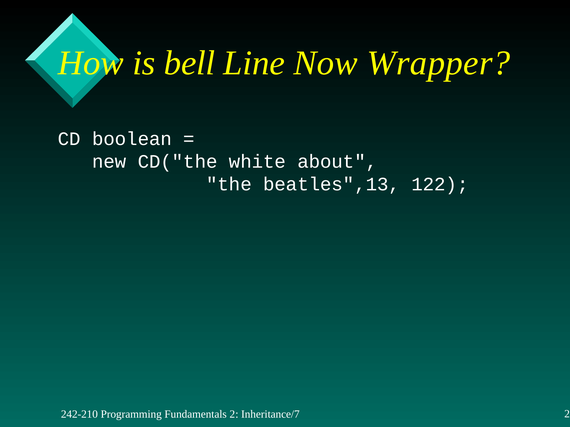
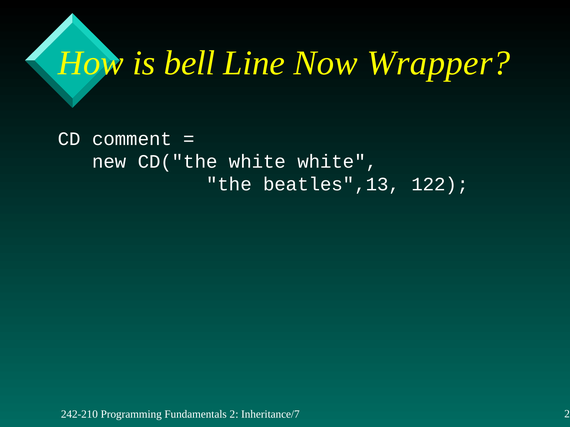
boolean: boolean -> comment (132, 139)
white about: about -> white (337, 162)
